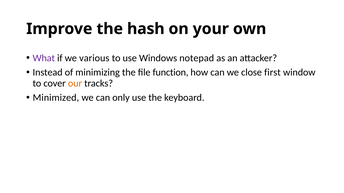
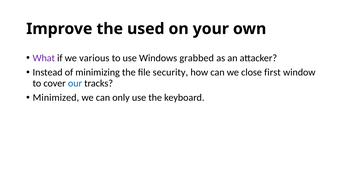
hash: hash -> used (146, 29)
notepad: notepad -> grabbed (197, 58)
function: function -> security (170, 73)
our colour: orange -> blue (75, 83)
